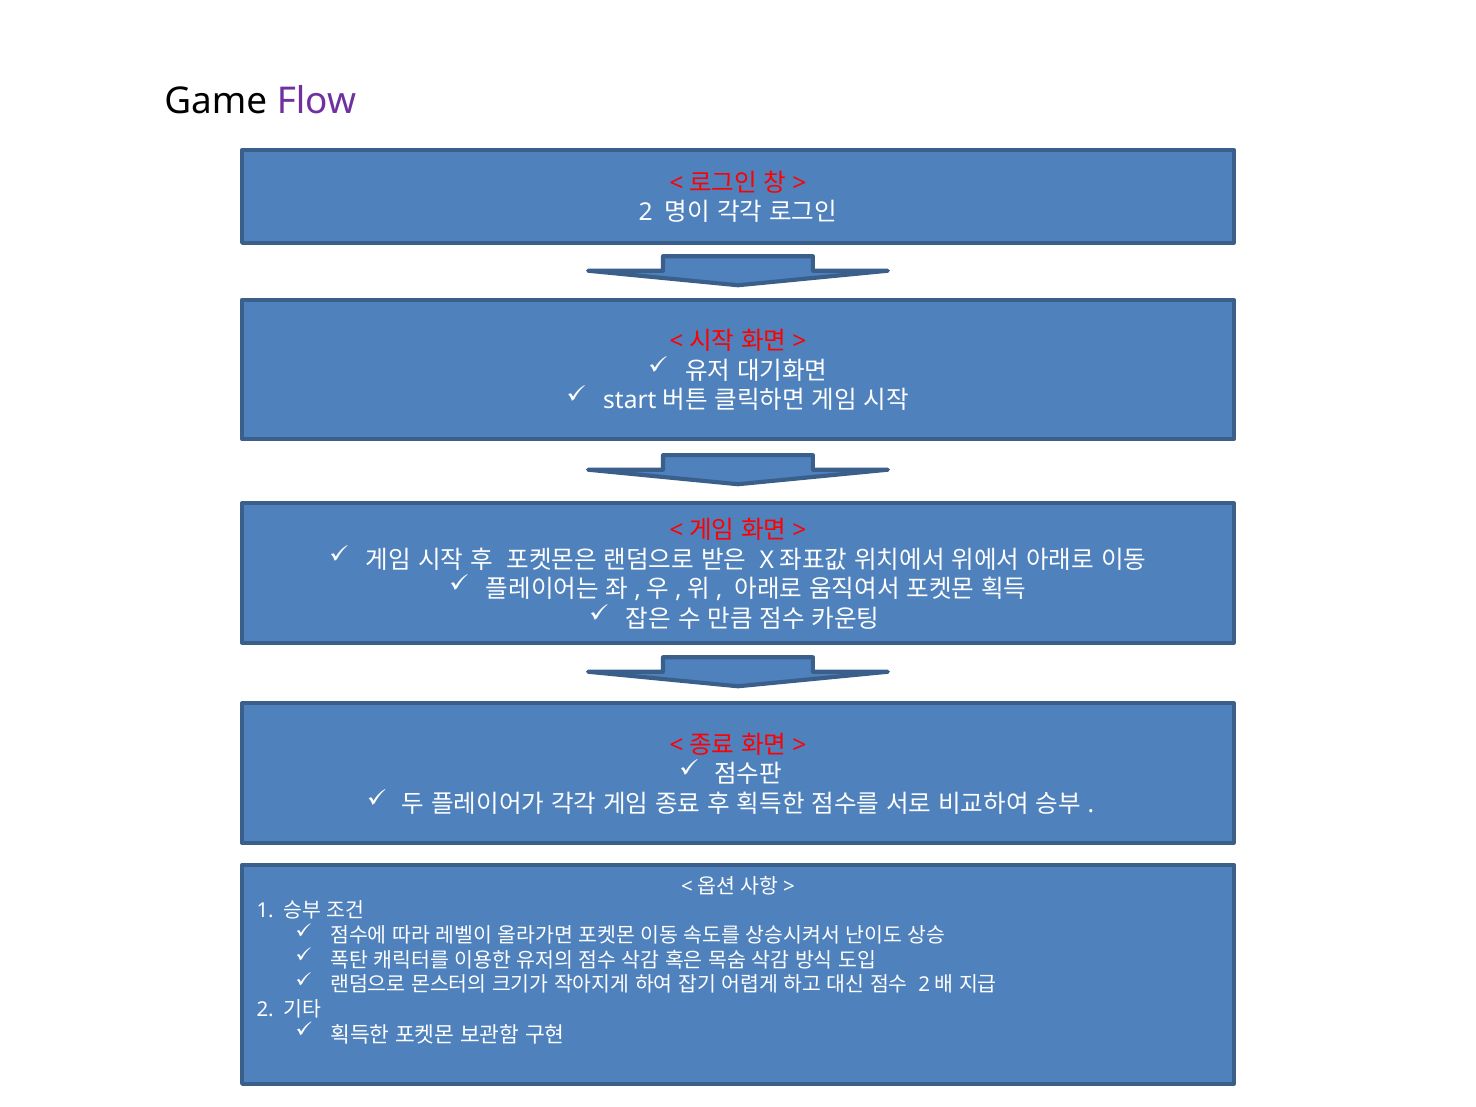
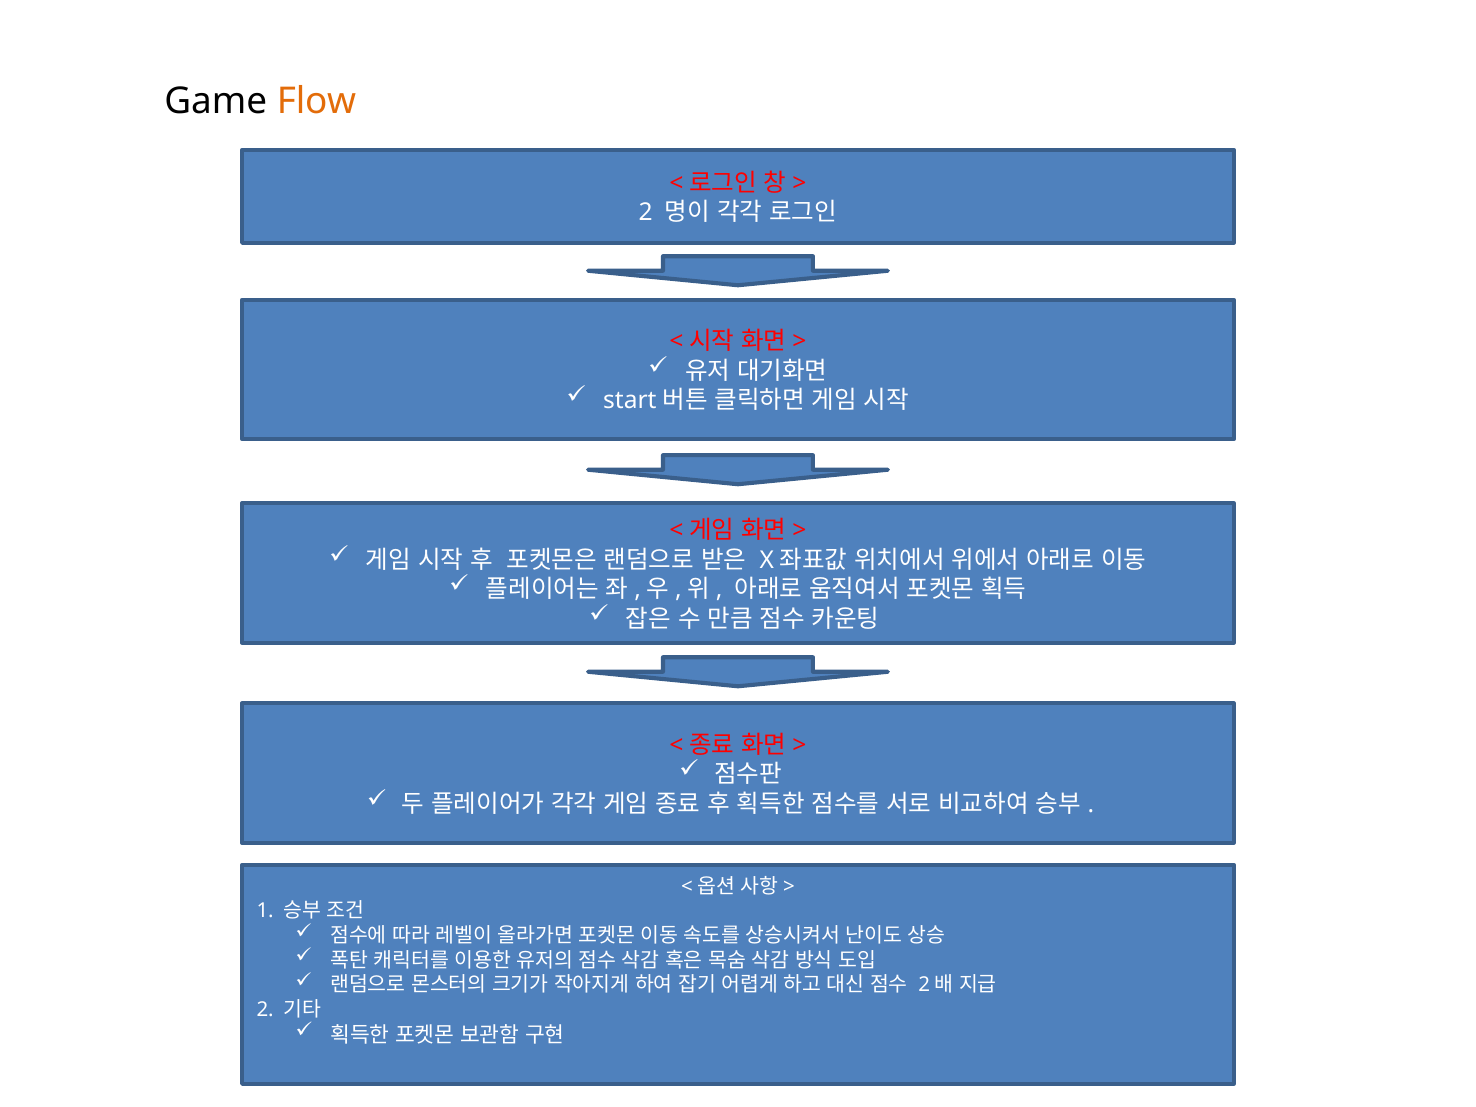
Flow colour: purple -> orange (317, 101)
